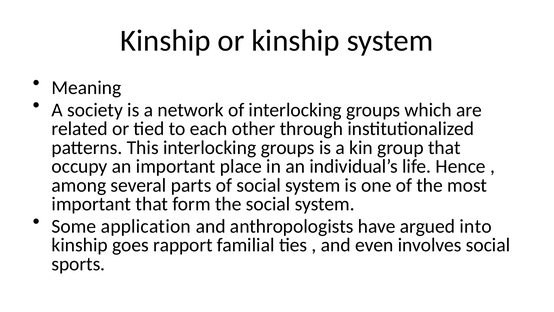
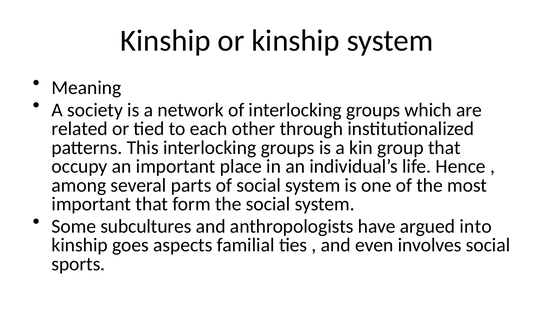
application: application -> subcultures (146, 226)
rapport: rapport -> aspects (183, 245)
